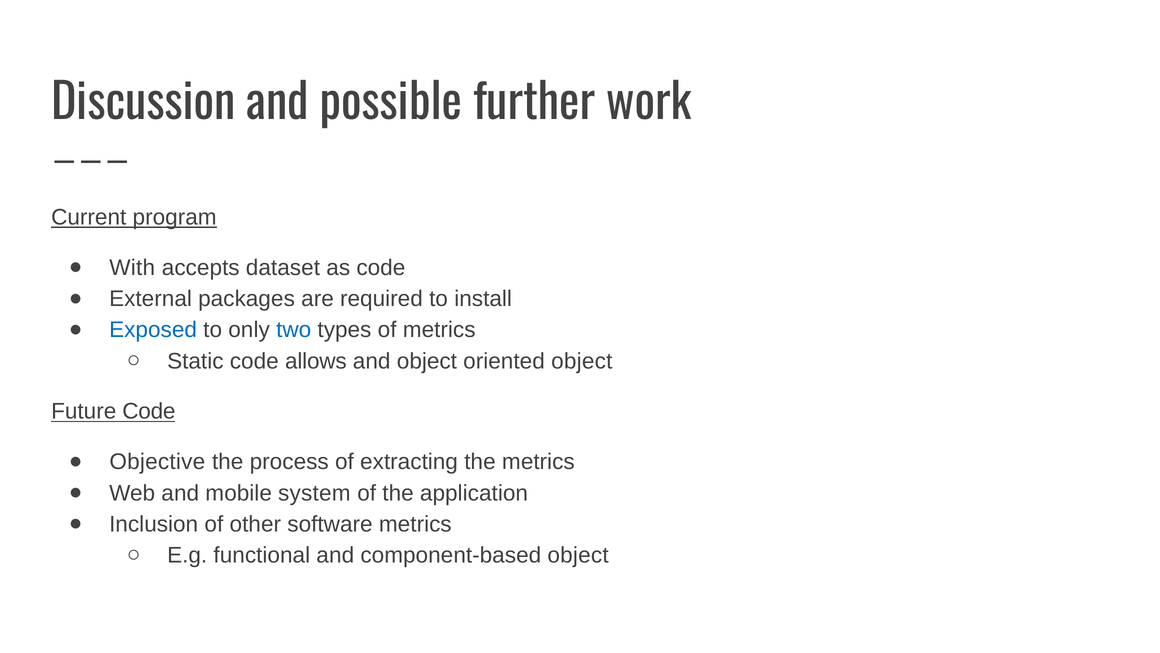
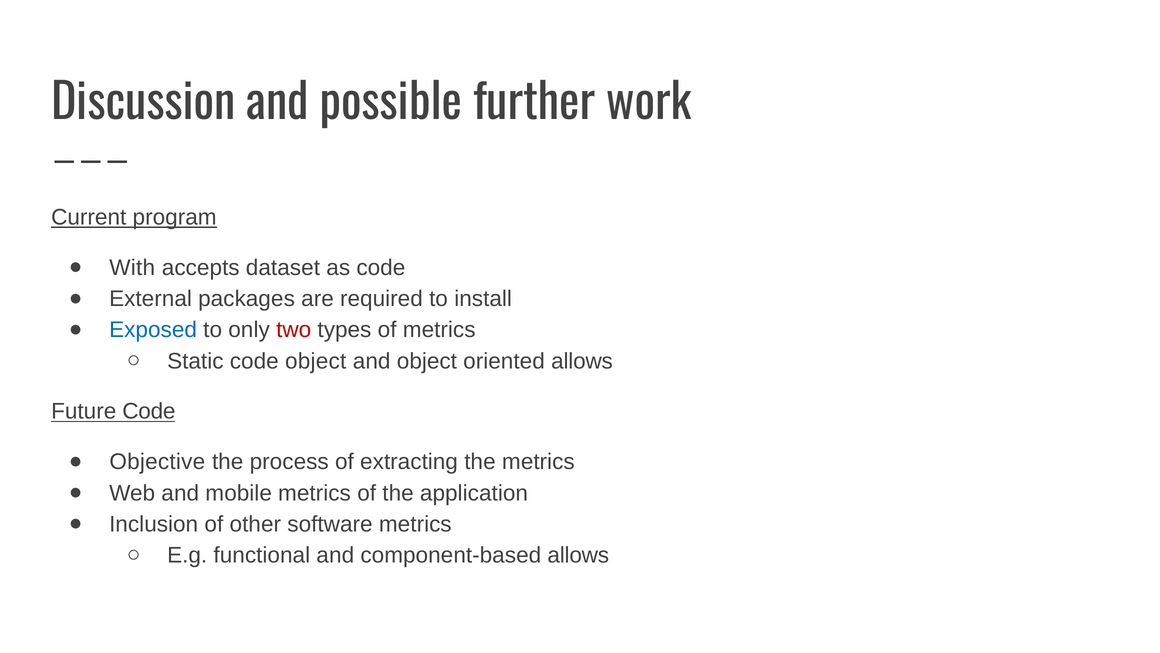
two colour: blue -> red (294, 330)
code allows: allows -> object (316, 361)
oriented object: object -> allows (582, 361)
mobile system: system -> metrics (314, 493)
component-based object: object -> allows (578, 555)
